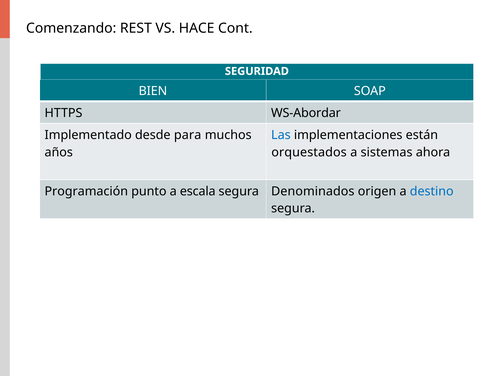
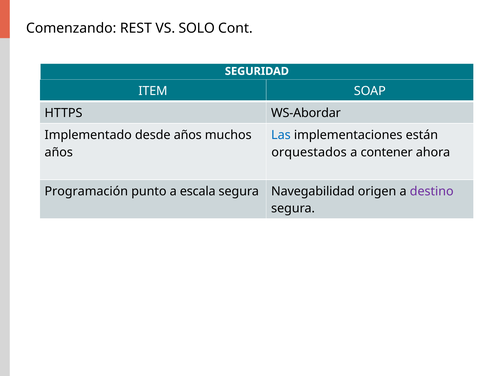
HACE: HACE -> SOLO (197, 28)
BIEN: BIEN -> ITEM (153, 91)
desde para: para -> años (188, 135)
sistemas: sistemas -> contener (387, 152)
Denominados: Denominados -> Navegabilidad (313, 191)
destino colour: blue -> purple (432, 191)
